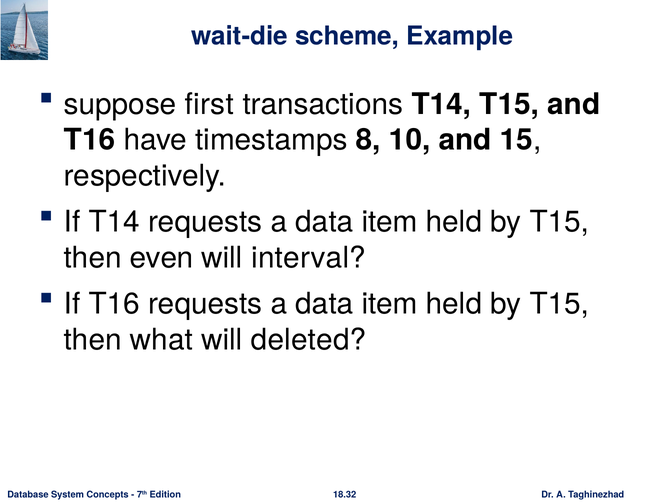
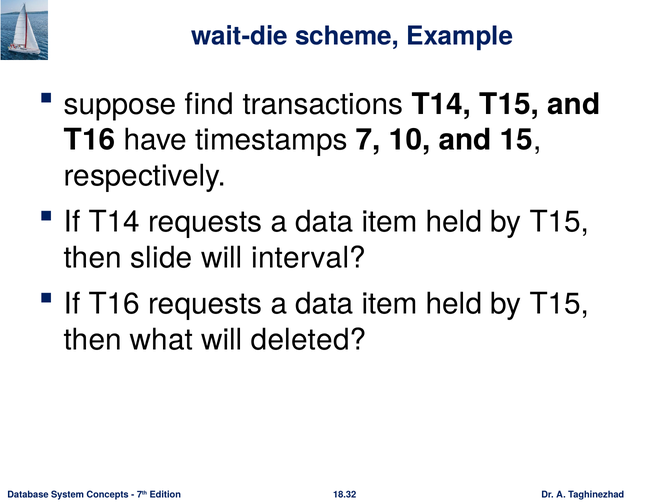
first: first -> find (209, 104)
8: 8 -> 7 (368, 140)
even: even -> slide (161, 257)
